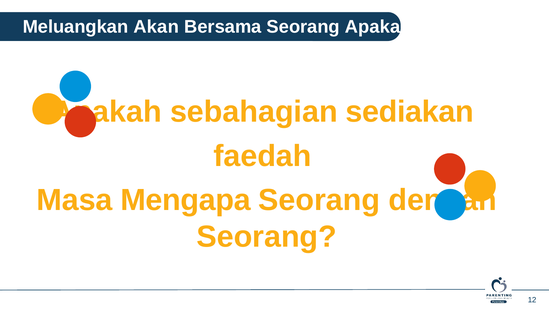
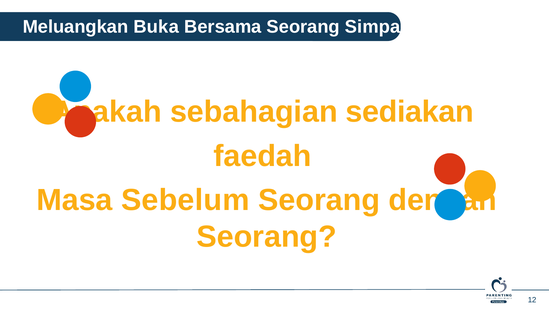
Akan: Akan -> Buka (156, 27)
Seorang Apakah: Apakah -> Simpan (378, 27)
Mengapa: Mengapa -> Sebelum (185, 200)
